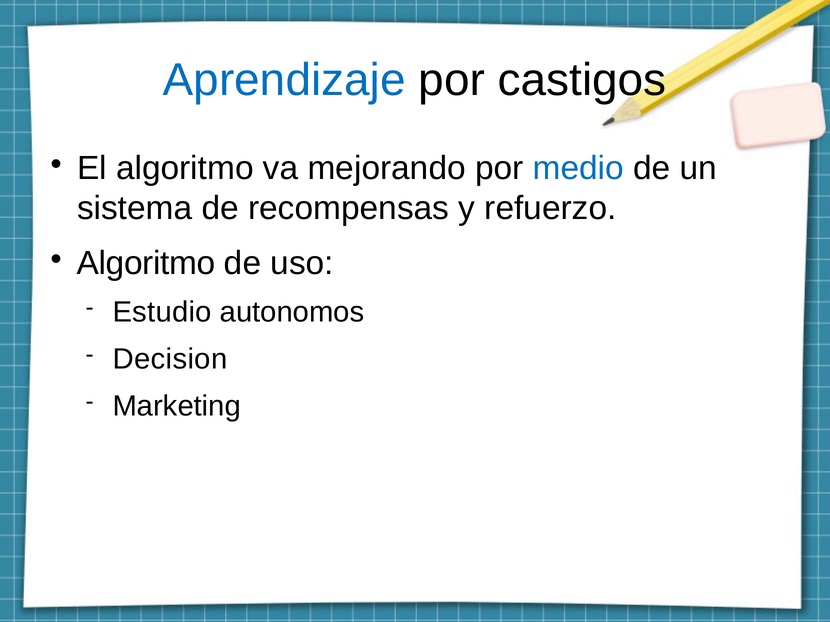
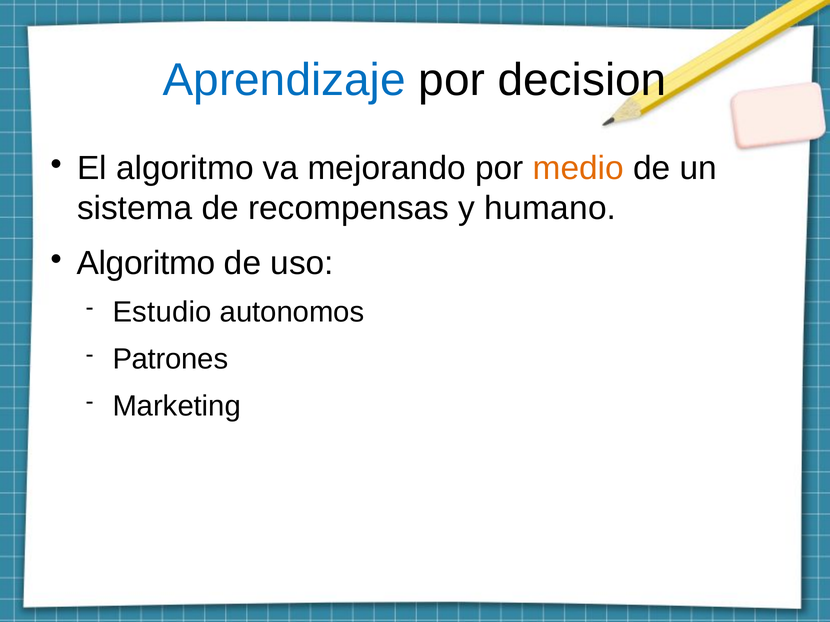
castigos: castigos -> decision (582, 80)
medio colour: blue -> orange (578, 168)
refuerzo: refuerzo -> humano (550, 208)
Decision: Decision -> Patrones (170, 359)
